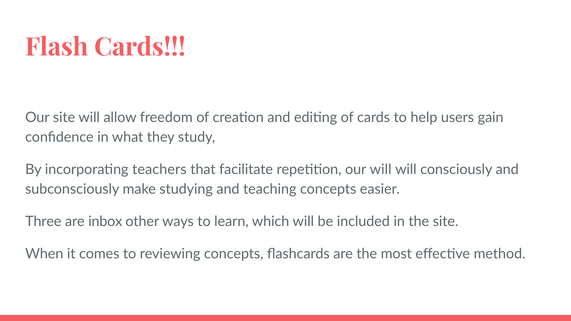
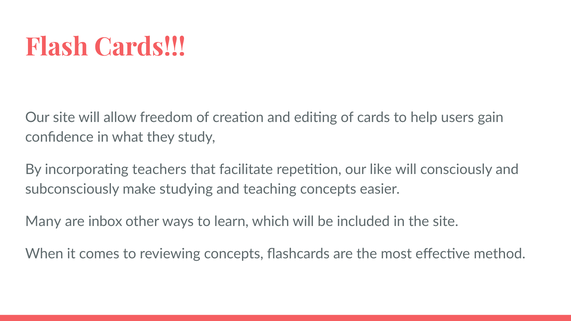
our will: will -> like (381, 170)
Three: Three -> Many (43, 222)
